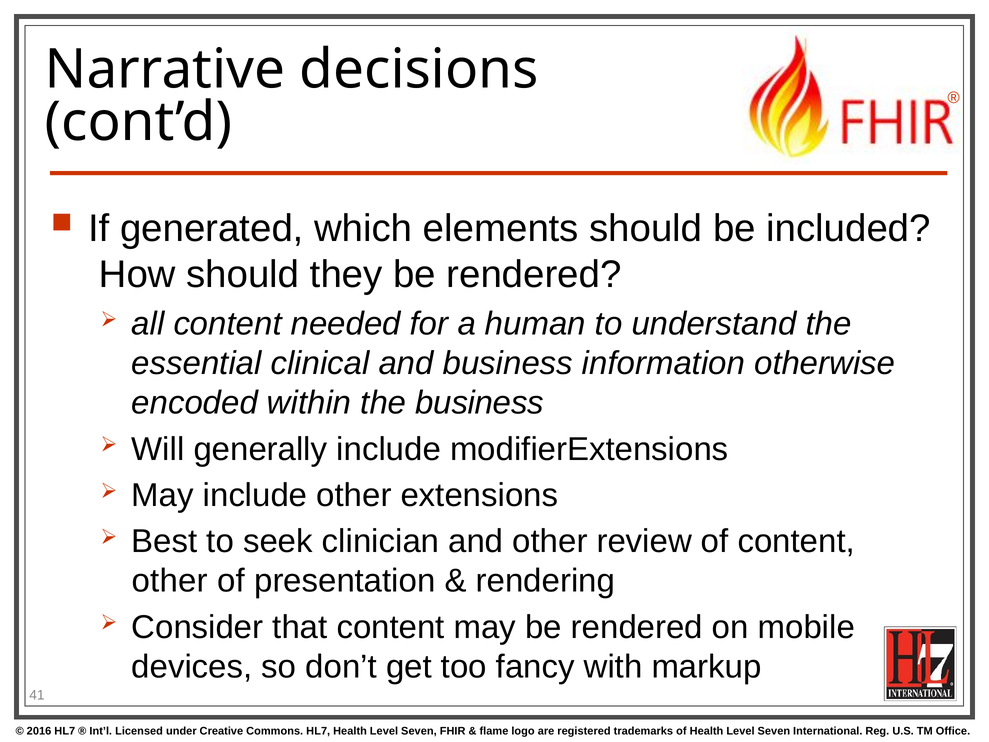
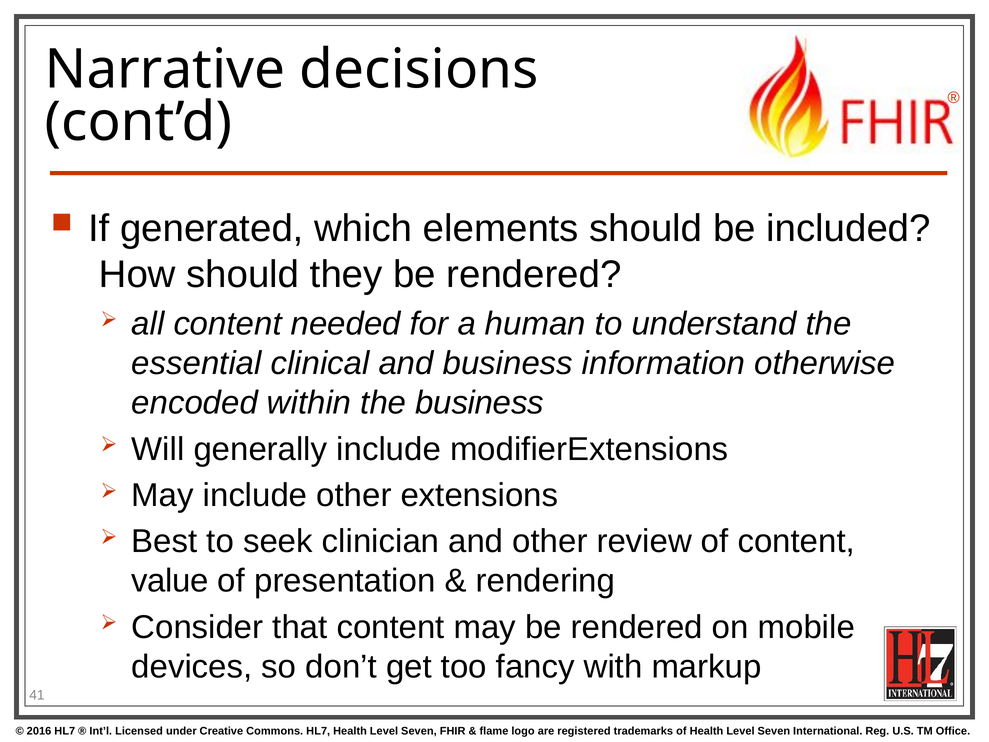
other: other -> value (170, 581)
